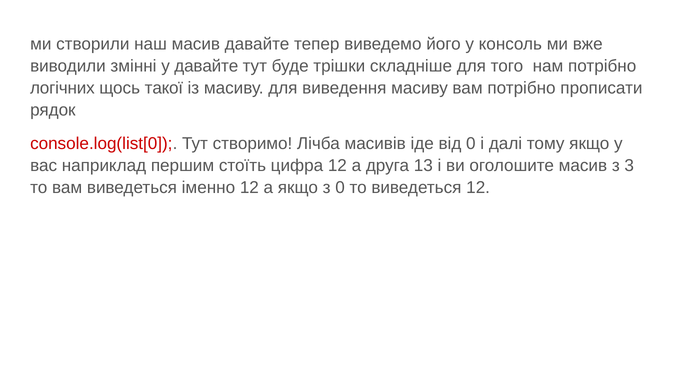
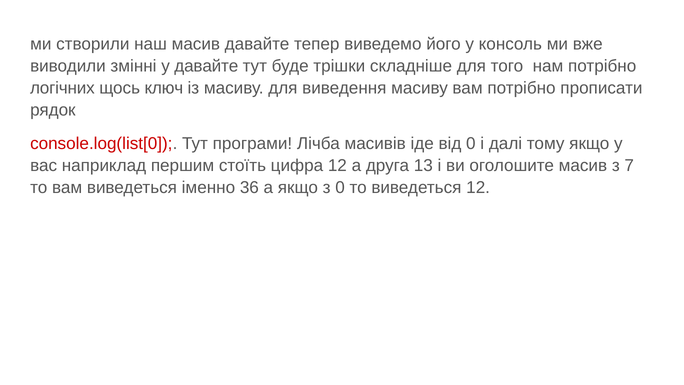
такої: такої -> ключ (164, 88)
створимо: створимо -> програми (252, 143)
3: 3 -> 7 (629, 165)
іменно 12: 12 -> 36 (249, 187)
